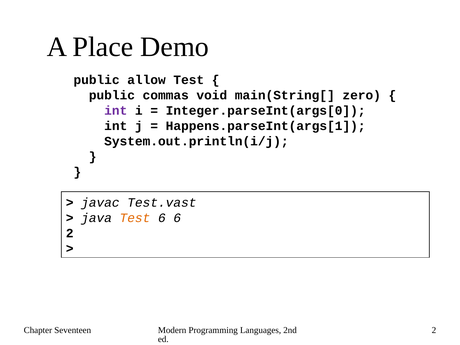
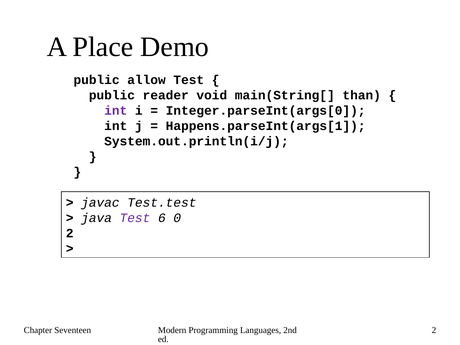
commas: commas -> reader (166, 95)
zero: zero -> than (362, 95)
Test.vast: Test.vast -> Test.test (162, 202)
Test colour: orange -> purple (135, 218)
6 6: 6 -> 0 (177, 218)
